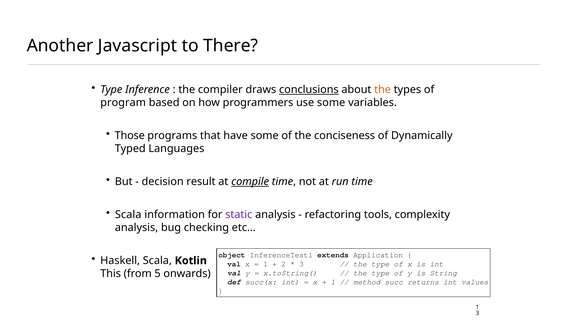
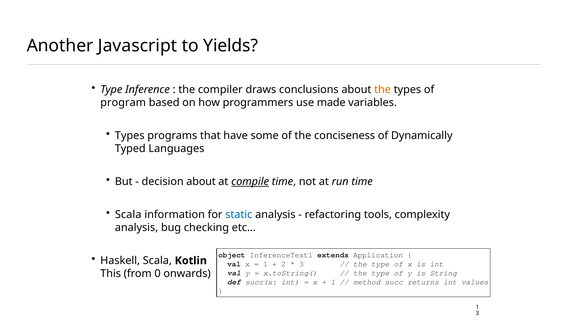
There: There -> Yields (231, 46)
conclusions underline: present -> none (309, 90)
use some: some -> made (331, 103)
Those: Those -> Types (130, 136)
decision result: result -> about (201, 182)
static colour: purple -> blue (239, 215)
5: 5 -> 0 (158, 274)
